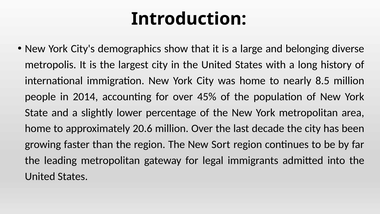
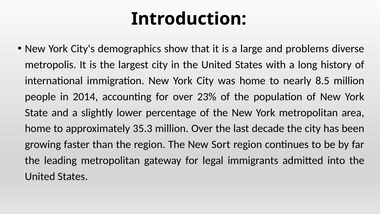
belonging: belonging -> problems (307, 49)
45%: 45% -> 23% (207, 97)
20.6: 20.6 -> 35.3 (143, 128)
